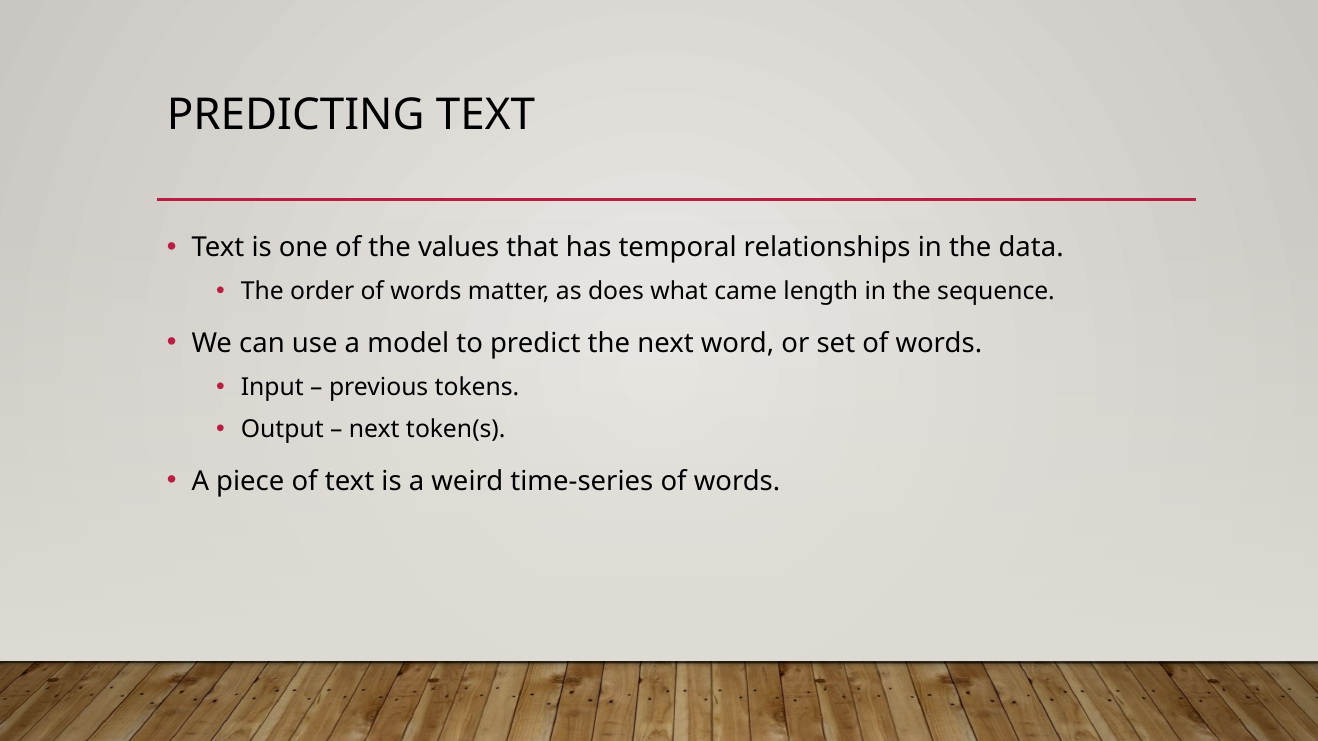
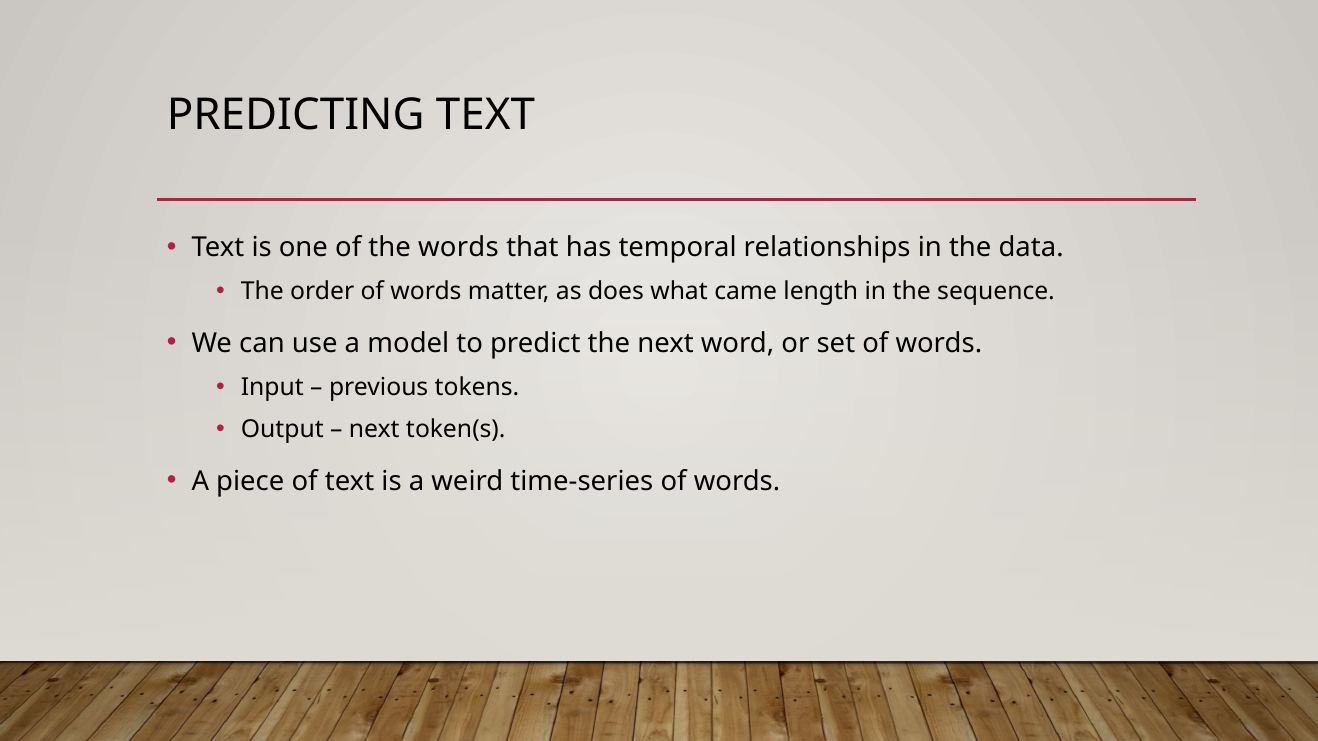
the values: values -> words (458, 248)
